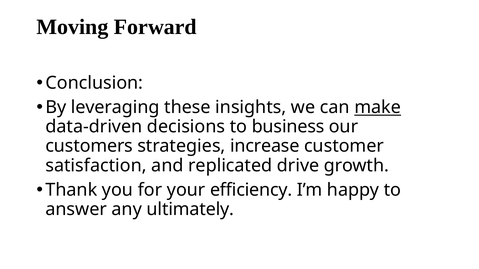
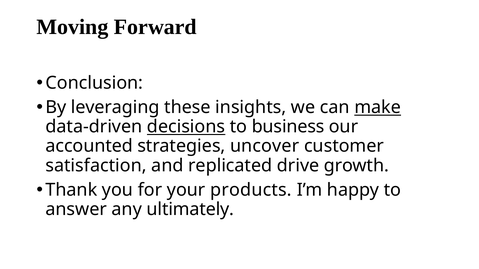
decisions underline: none -> present (186, 127)
customers: customers -> accounted (89, 146)
increase: increase -> uncover (265, 146)
efficiency: efficiency -> products (251, 190)
